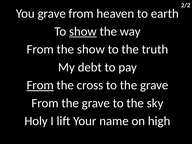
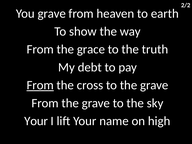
show underline: present -> none (83, 31)
the show: show -> grace (91, 49)
Holy: Holy -> Your (36, 121)
